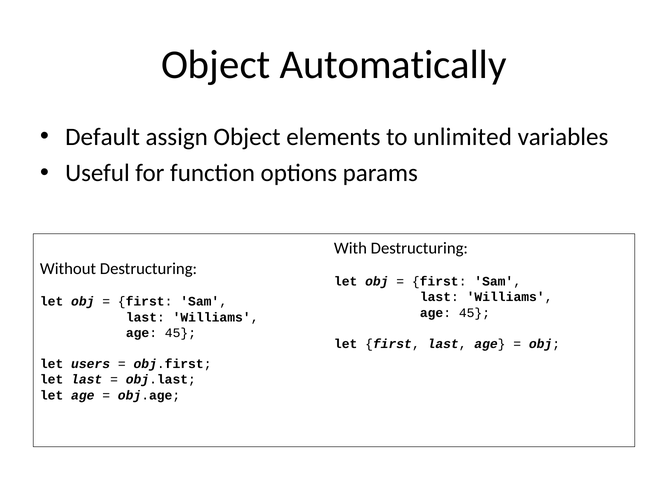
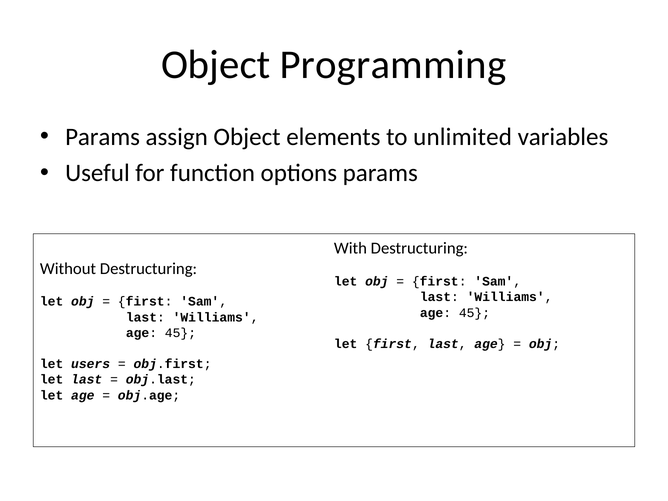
Automatically: Automatically -> Programming (393, 65)
Default: Default -> Params (103, 137)
